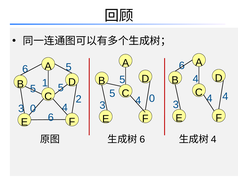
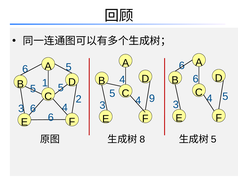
B 4: 4 -> 6 (196, 79)
5: 5 -> 4 (122, 80)
5 0: 0 -> 9 (152, 99)
4: 4 -> 5 (225, 97)
3 0: 0 -> 6 (33, 109)
6: 6 -> 8 (142, 140)
4: 4 -> 5 (214, 140)
